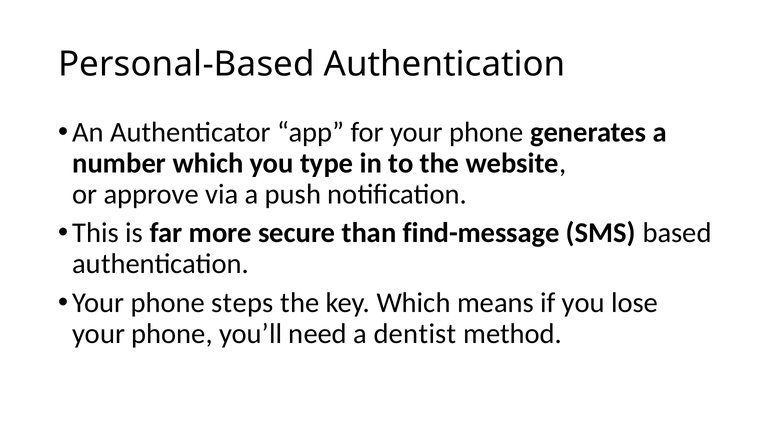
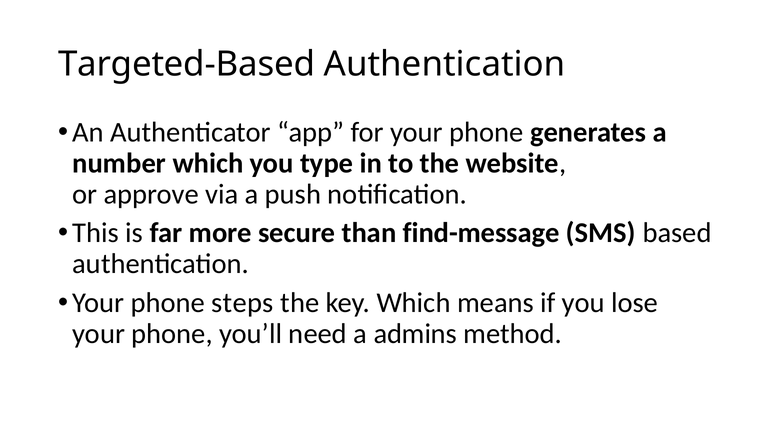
Personal-Based: Personal-Based -> Targeted-Based (187, 64)
dentist: dentist -> admins (415, 333)
